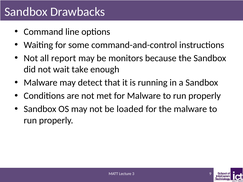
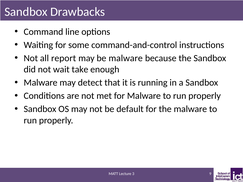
be monitors: monitors -> malware (126, 58)
loaded: loaded -> default (130, 109)
